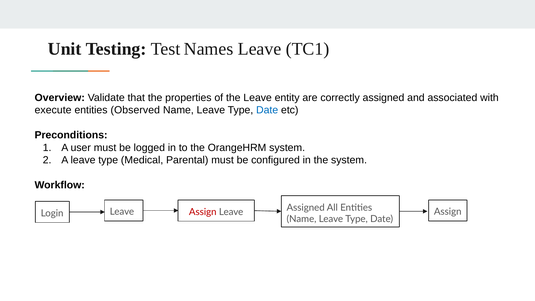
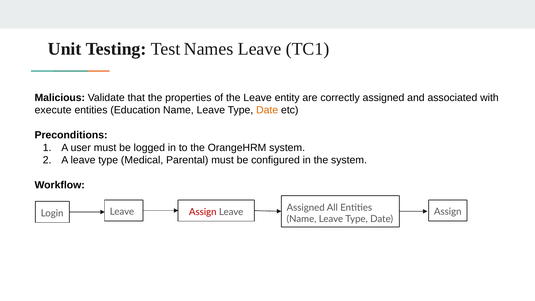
Overview: Overview -> Malicious (60, 98)
Observed: Observed -> Education (135, 110)
Date colour: blue -> orange (267, 110)
